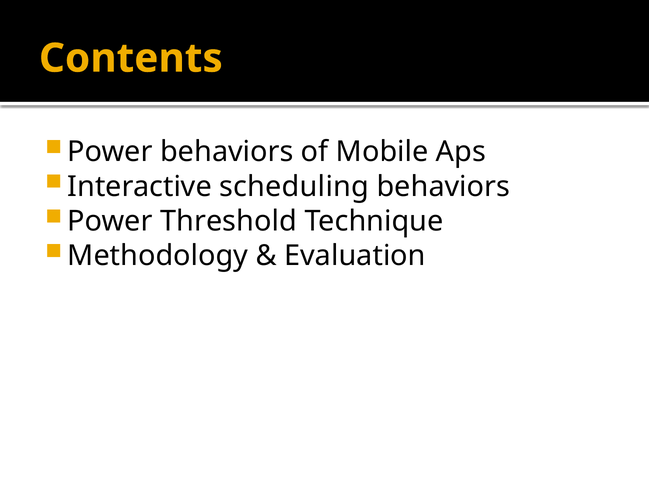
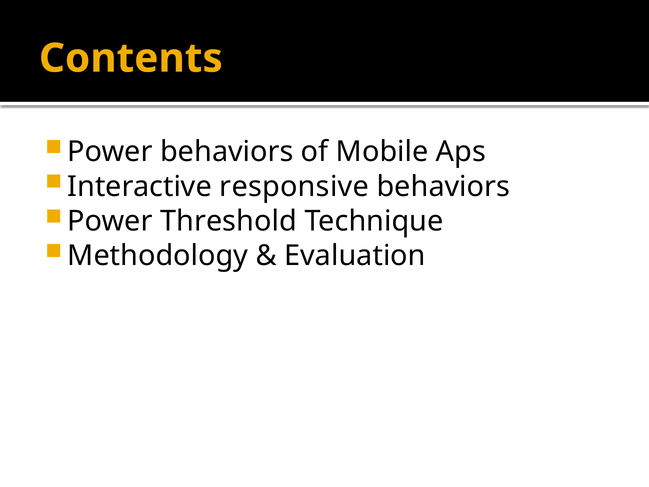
scheduling: scheduling -> responsive (294, 186)
